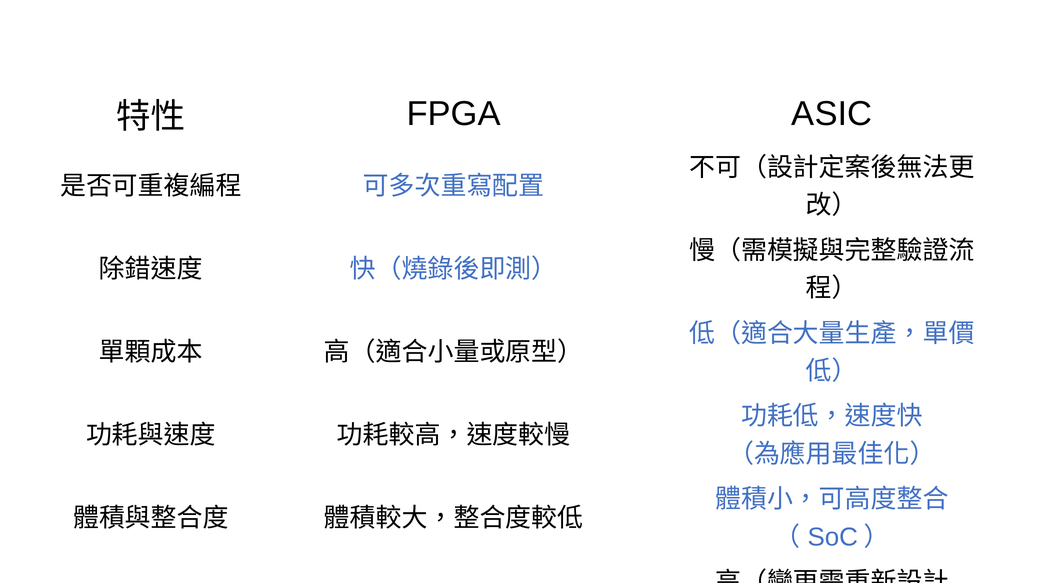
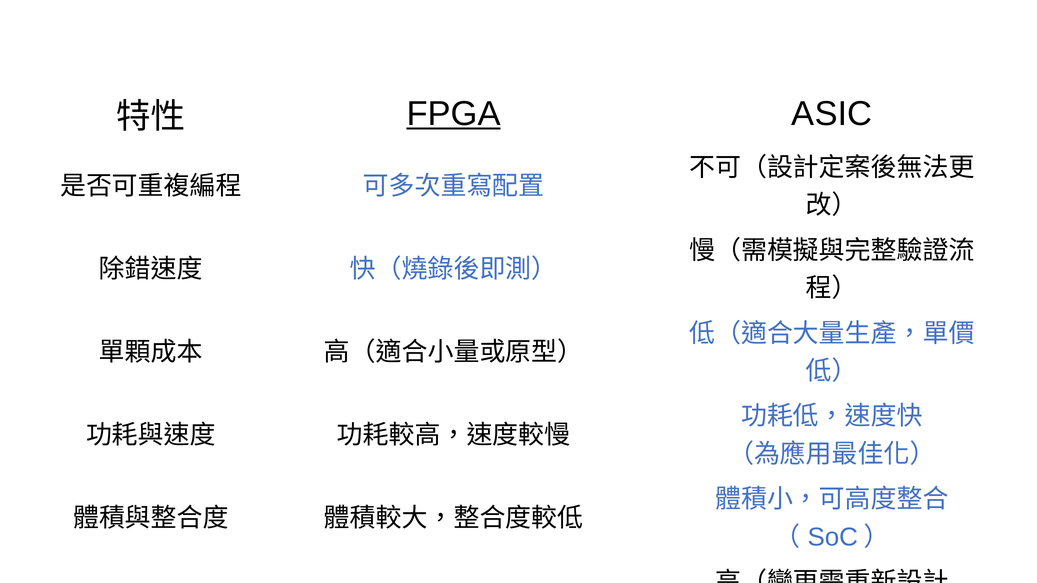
FPGA underline: none -> present (454, 114)
